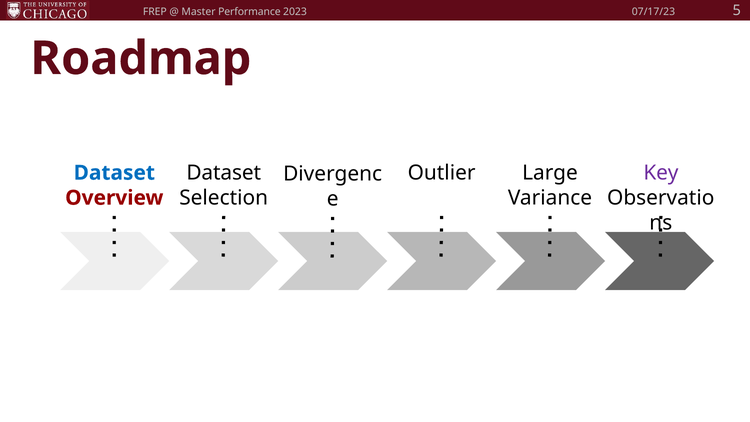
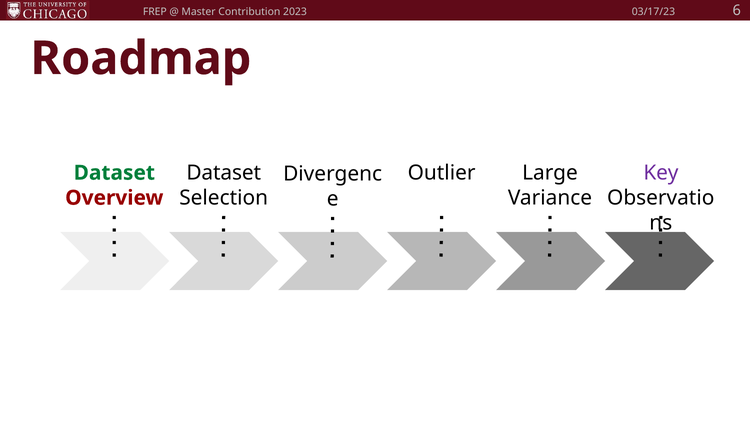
Performance: Performance -> Contribution (249, 12)
07/17/23: 07/17/23 -> 03/17/23 (653, 12)
5: 5 -> 6 (737, 10)
Dataset colour: blue -> green (114, 173)
